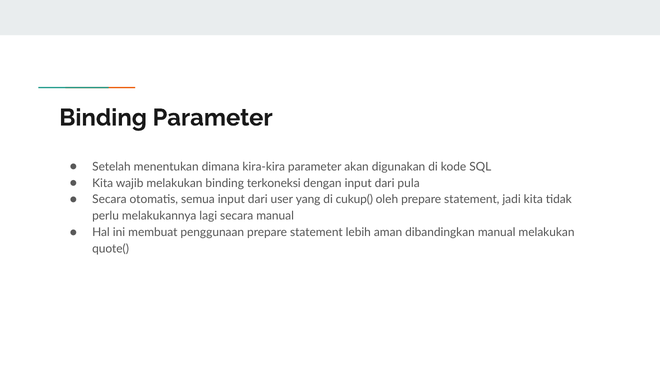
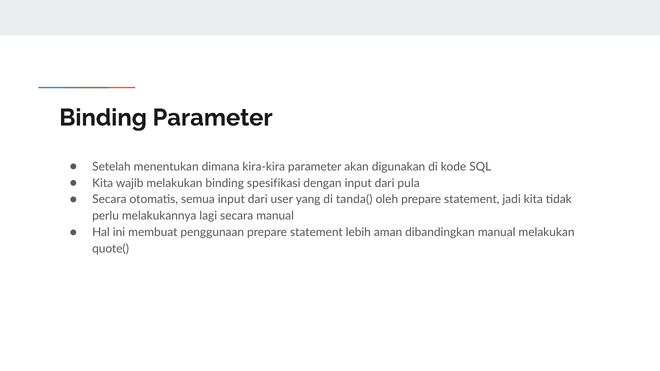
terkoneksi: terkoneksi -> spesifikasi (274, 183)
cukup(: cukup( -> tanda( (354, 200)
